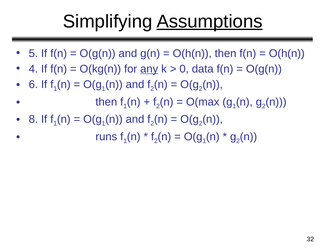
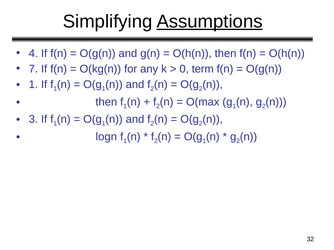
5: 5 -> 4 (33, 53)
4: 4 -> 7 (33, 69)
any underline: present -> none (149, 69)
data: data -> term (203, 69)
6: 6 -> 1 (33, 85)
8: 8 -> 3 (33, 119)
runs: runs -> logn (106, 137)
